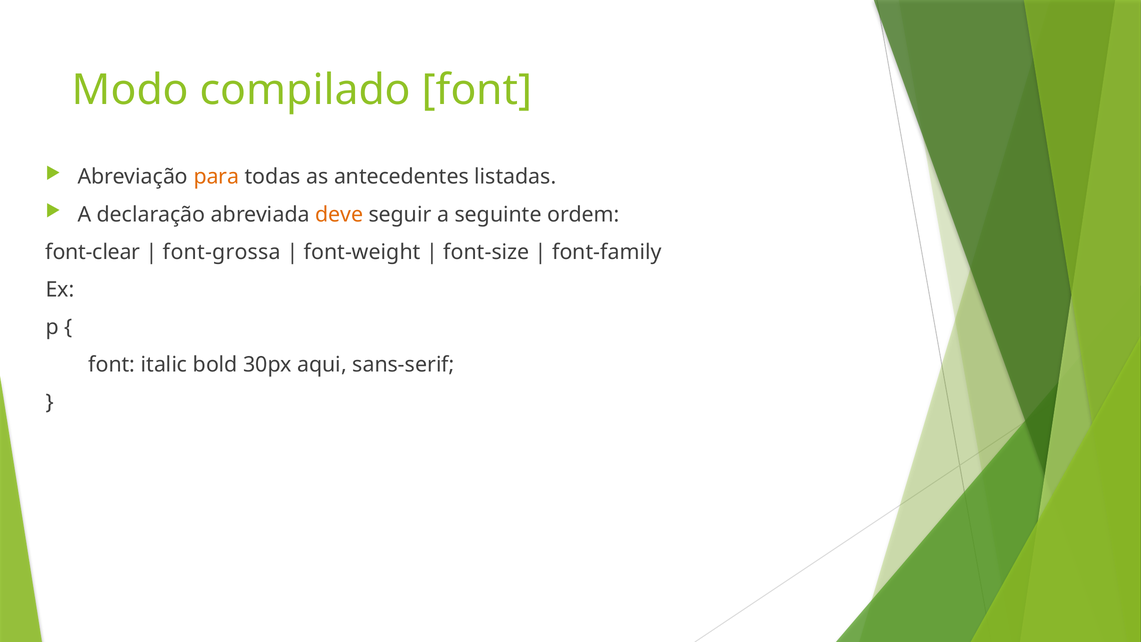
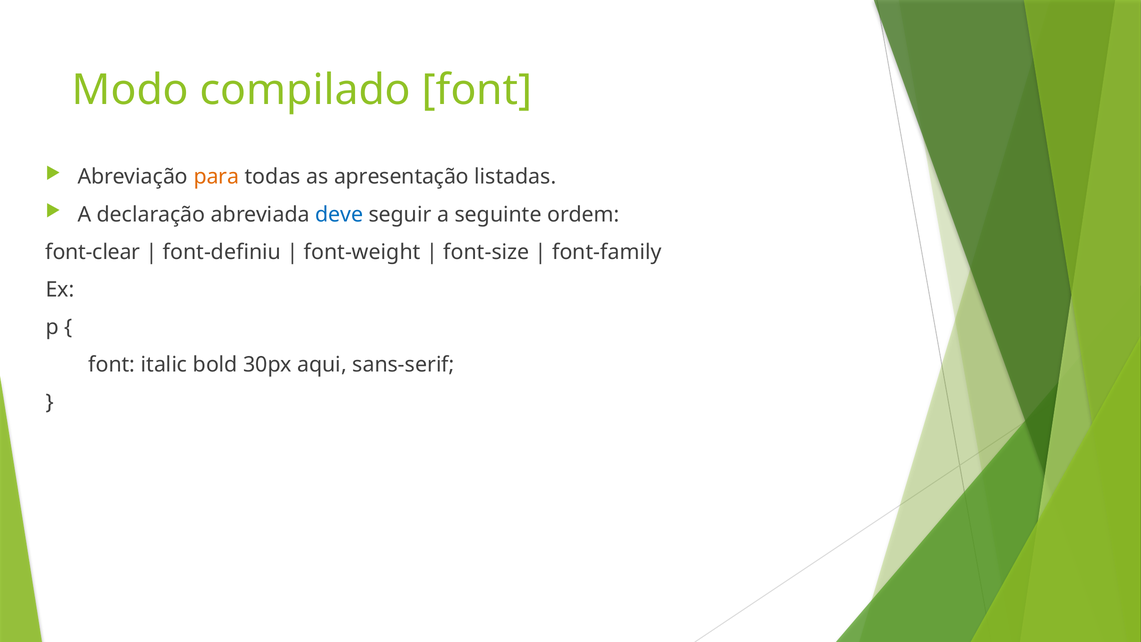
antecedentes: antecedentes -> apresentação (401, 177)
deve colour: orange -> blue (339, 214)
font-grossa: font-grossa -> font-definiu (222, 252)
